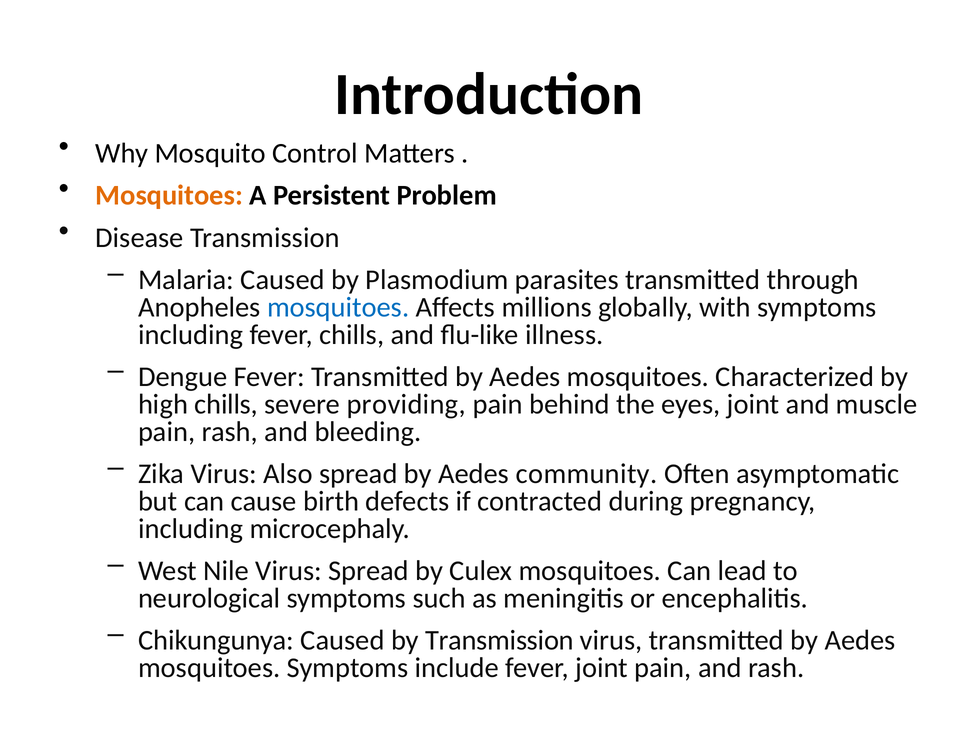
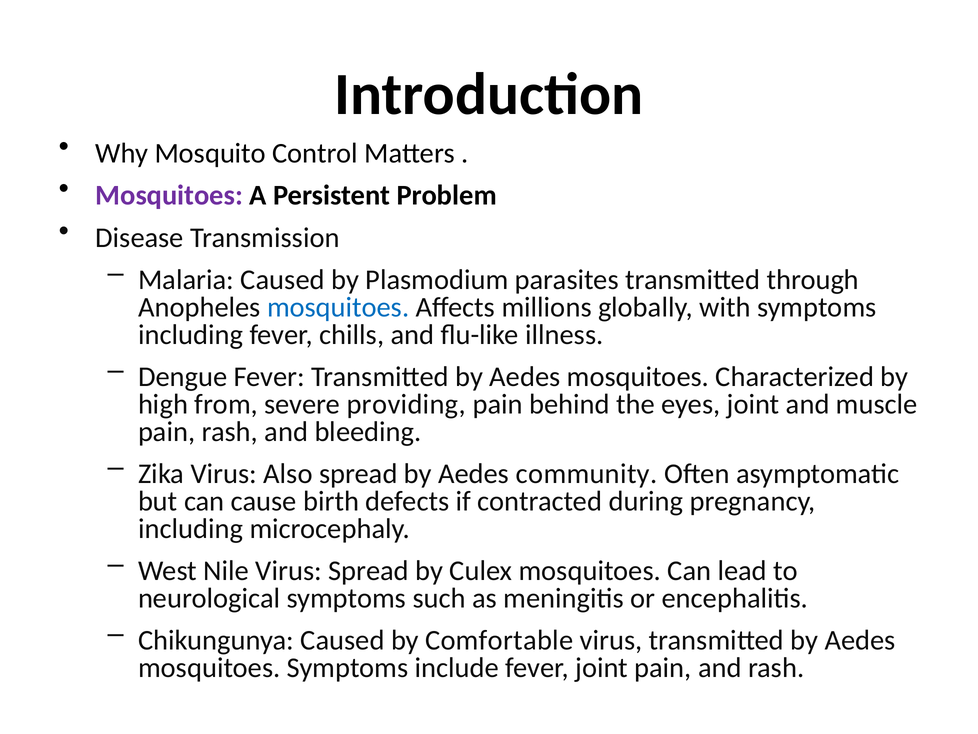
Mosquitoes colour: orange -> purple (169, 195)
high chills: chills -> from (226, 404)
by Transmission: Transmission -> Comfortable (499, 640)
